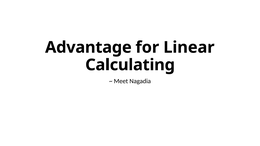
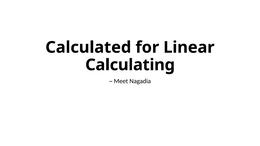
Advantage: Advantage -> Calculated (88, 47)
